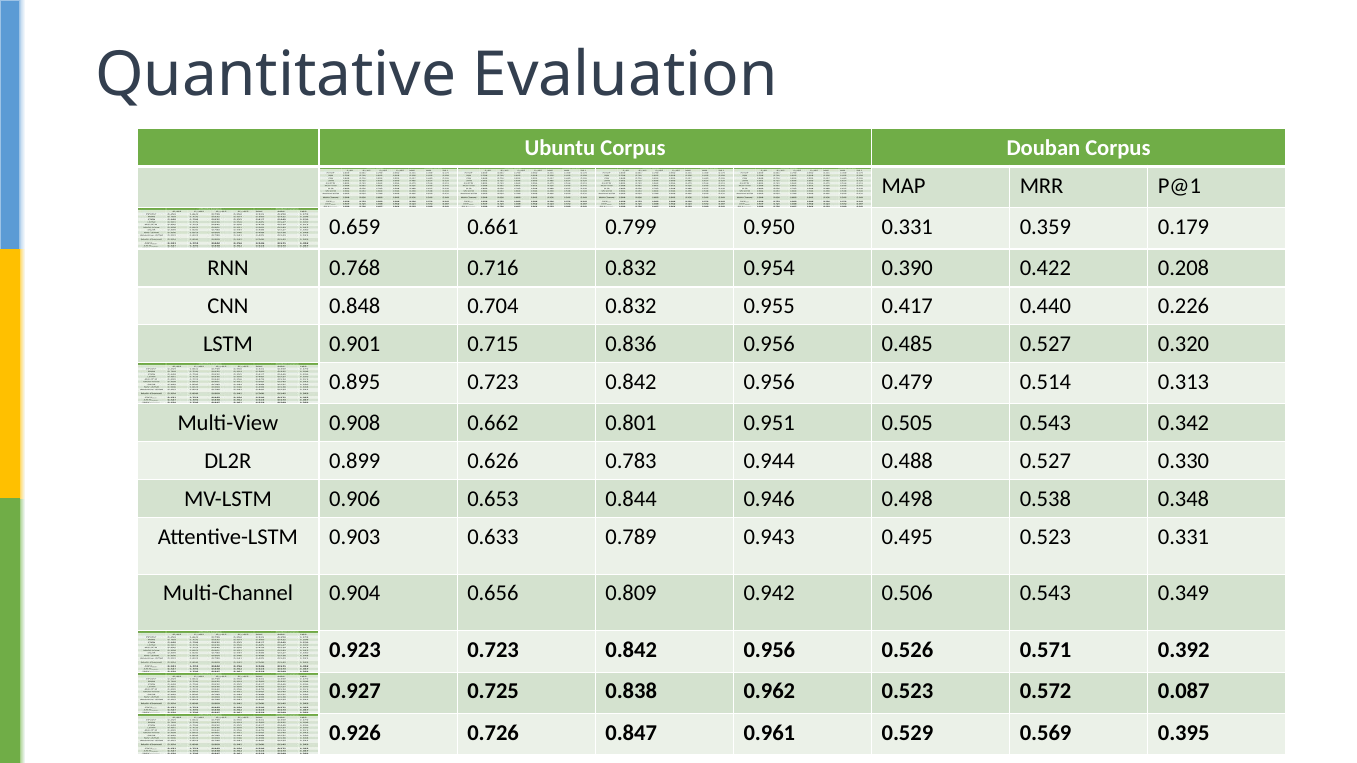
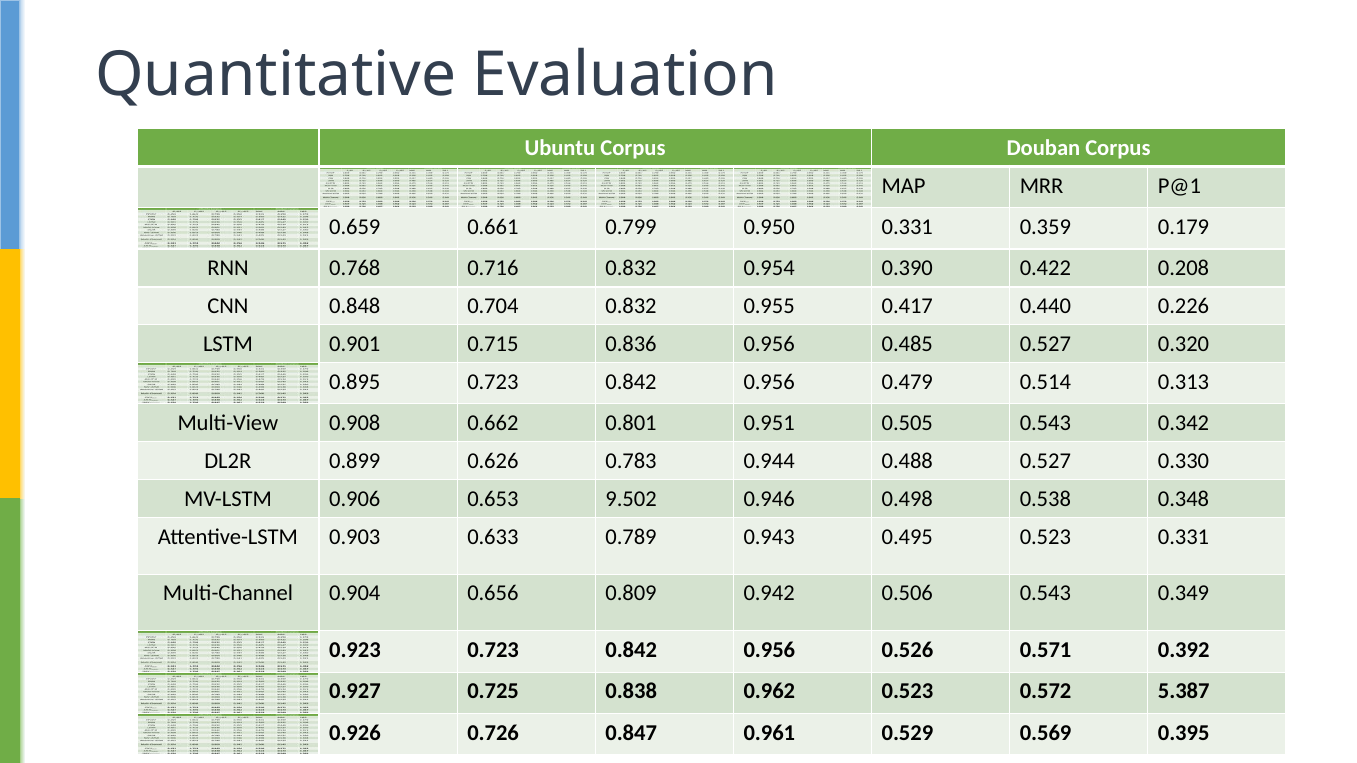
0.844: 0.844 -> 9.502 (631, 499)
0.087: 0.087 -> 5.387 (1184, 692)
